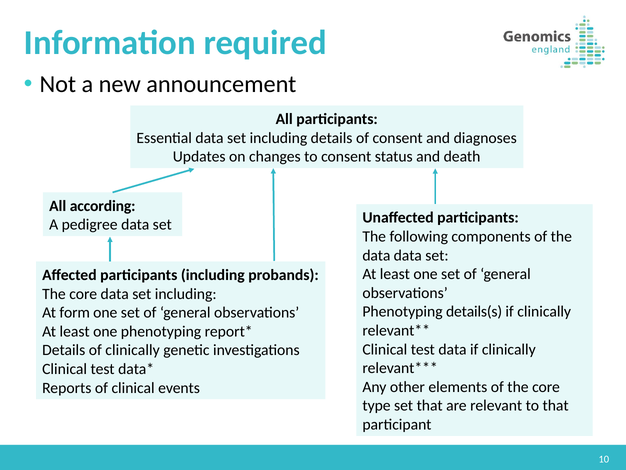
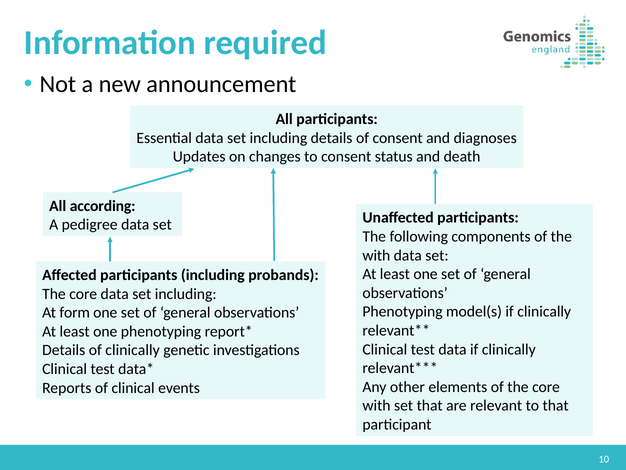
data: data -> with (376, 255)
details(s: details(s -> model(s (474, 311)
type: type -> with (377, 405)
